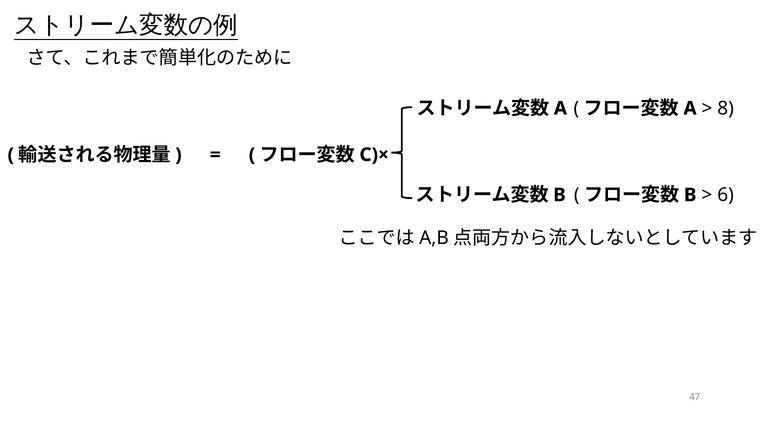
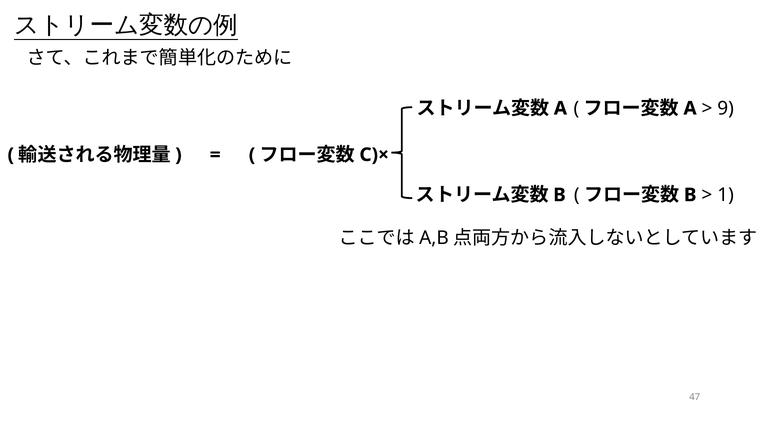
8: 8 -> 9 (726, 108)
6: 6 -> 1 (726, 195)
